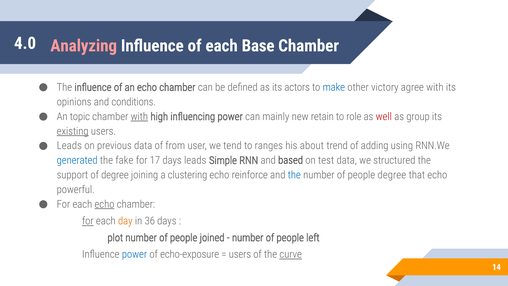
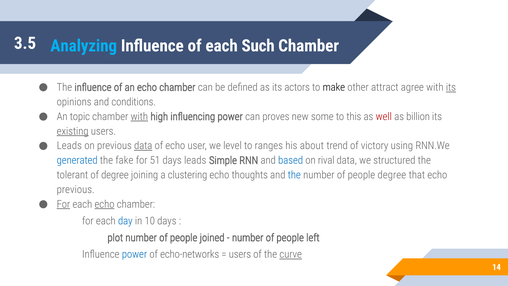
4.0: 4.0 -> 3.5 (25, 43)
Analyzing colour: pink -> light blue (84, 46)
Base: Base -> Such (258, 46)
make colour: blue -> black (334, 87)
victory: victory -> attract (385, 87)
its underline: none -> present (451, 87)
mainly: mainly -> proves (276, 116)
retain: retain -> some (322, 116)
role: role -> this (354, 116)
group: group -> billion (418, 116)
data underline: none -> present (143, 146)
of from: from -> echo (175, 146)
tend: tend -> level (233, 146)
adding: adding -> victory (375, 146)
17: 17 -> 51 (155, 160)
based colour: black -> blue (291, 160)
test: test -> rival (326, 160)
support: support -> tolerant (72, 175)
reinforce: reinforce -> thoughts (250, 175)
powerful: powerful -> previous (76, 189)
For underline: none -> present (63, 204)
for underline: present -> none (88, 221)
day colour: orange -> blue (125, 221)
36: 36 -> 10 (150, 221)
echo-exposure: echo-exposure -> echo-networks (190, 254)
